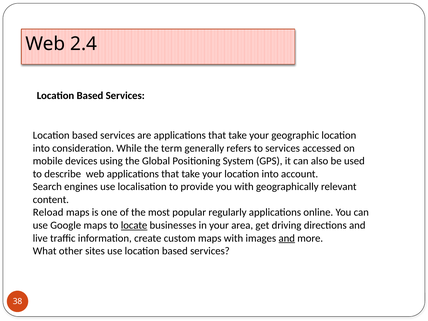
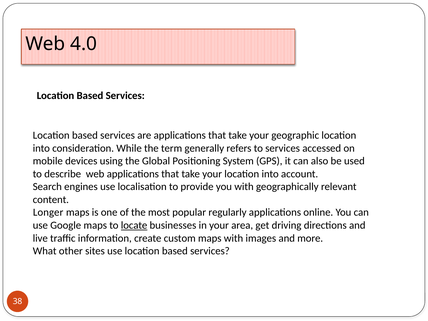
2.4: 2.4 -> 4.0 (84, 44)
Reload: Reload -> Longer (48, 212)
and underline: present -> none (287, 238)
